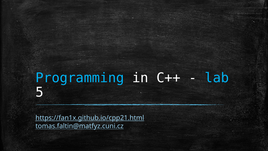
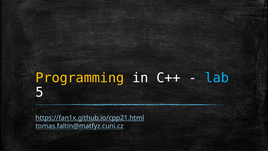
Programming colour: light blue -> yellow (80, 78)
